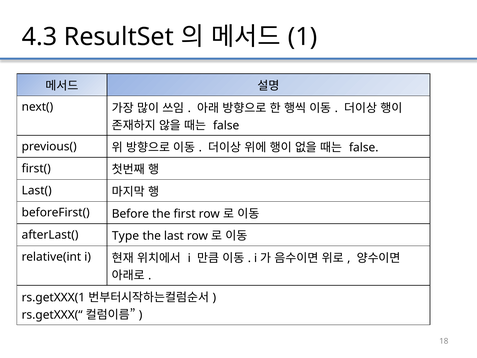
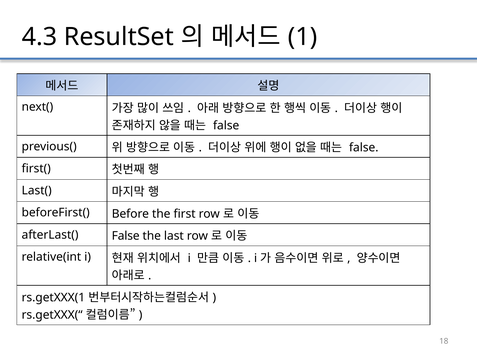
afterLast( Type: Type -> False (126, 236)
